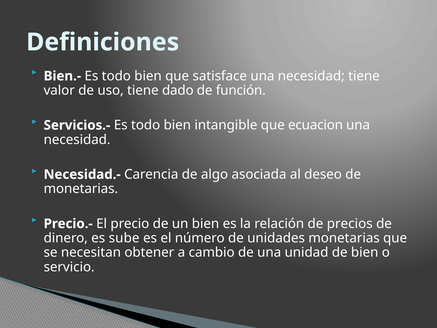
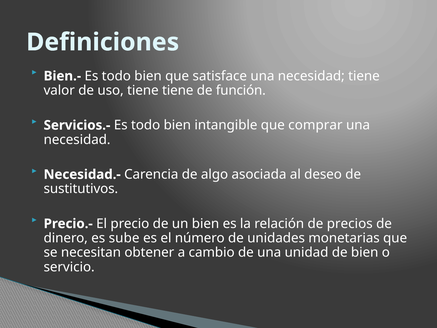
tiene dado: dado -> tiene (178, 90)
ecuacion: ecuacion -> comprar (315, 125)
monetarias: monetarias -> sustitutivos (81, 189)
